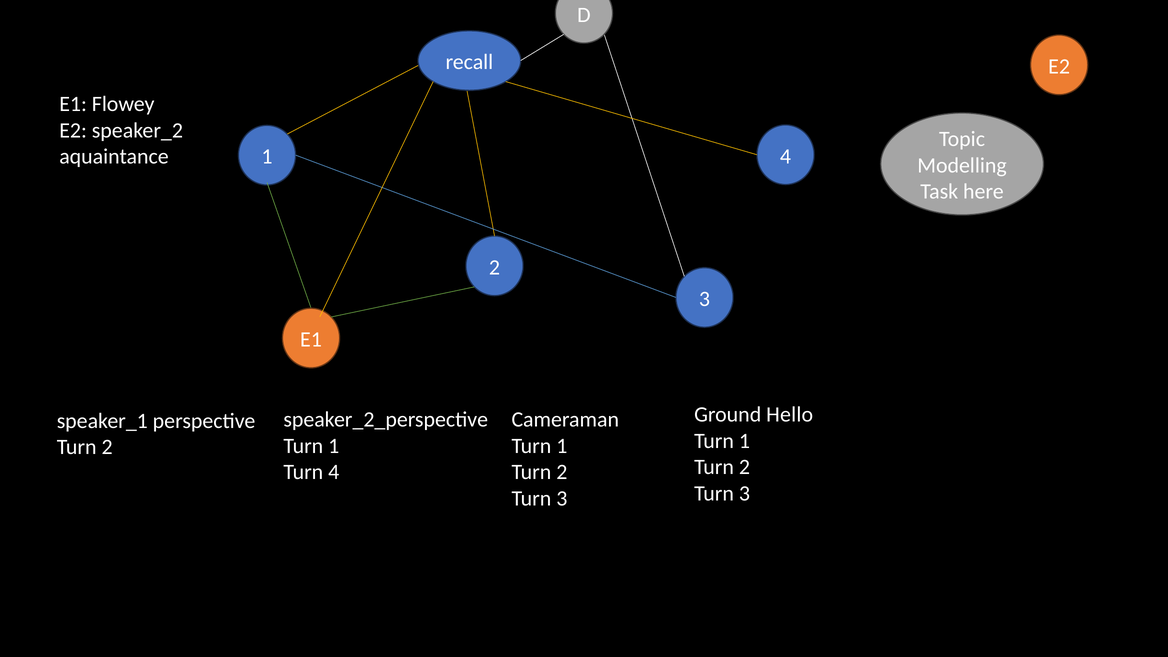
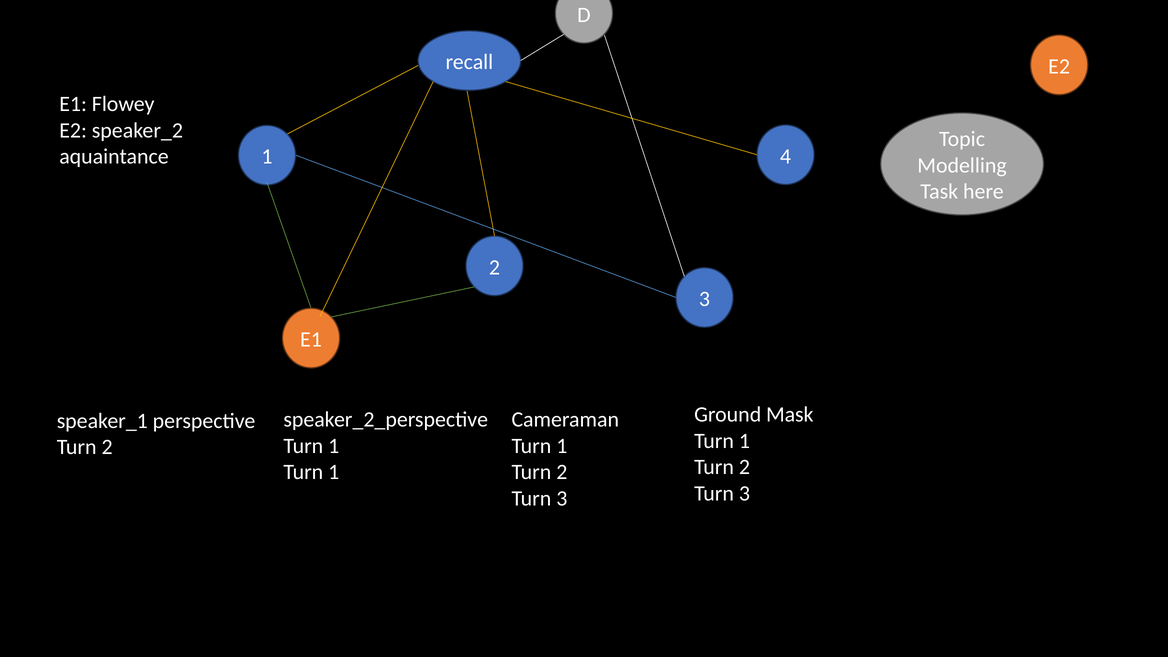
Hello: Hello -> Mask (790, 415)
4: 4 -> 1 (334, 472)
